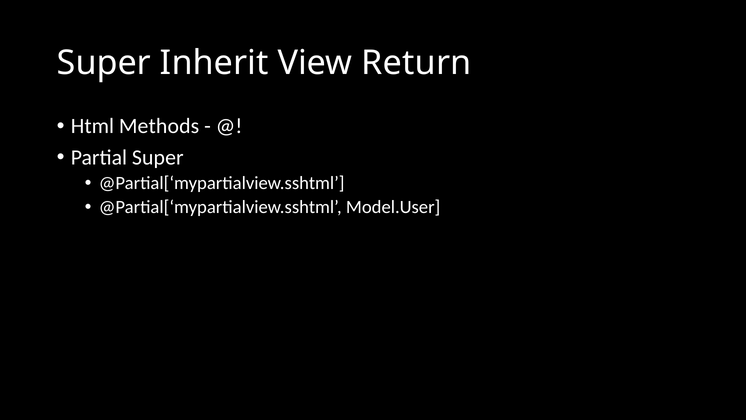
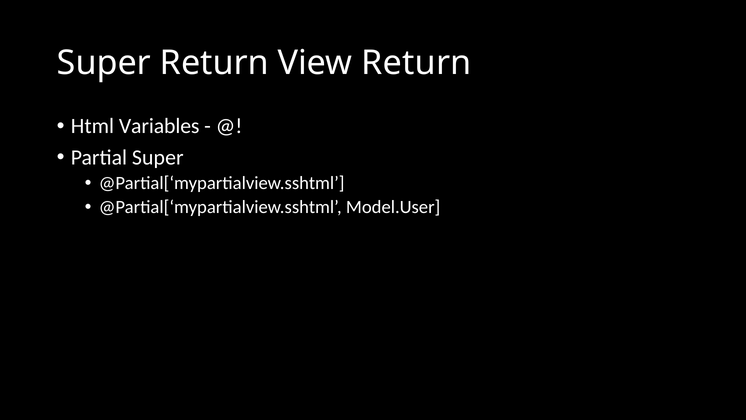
Super Inherit: Inherit -> Return (214, 63)
Methods: Methods -> Variables (159, 126)
